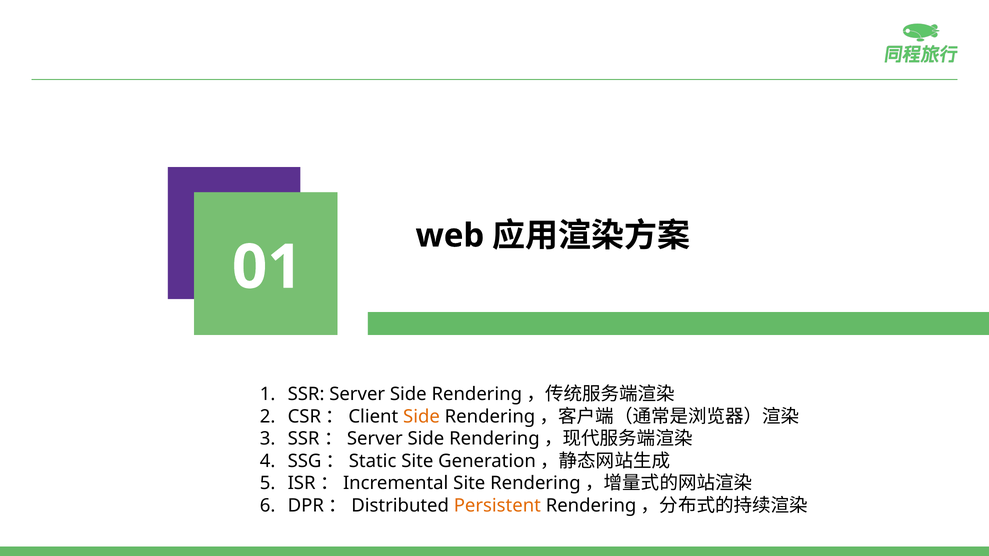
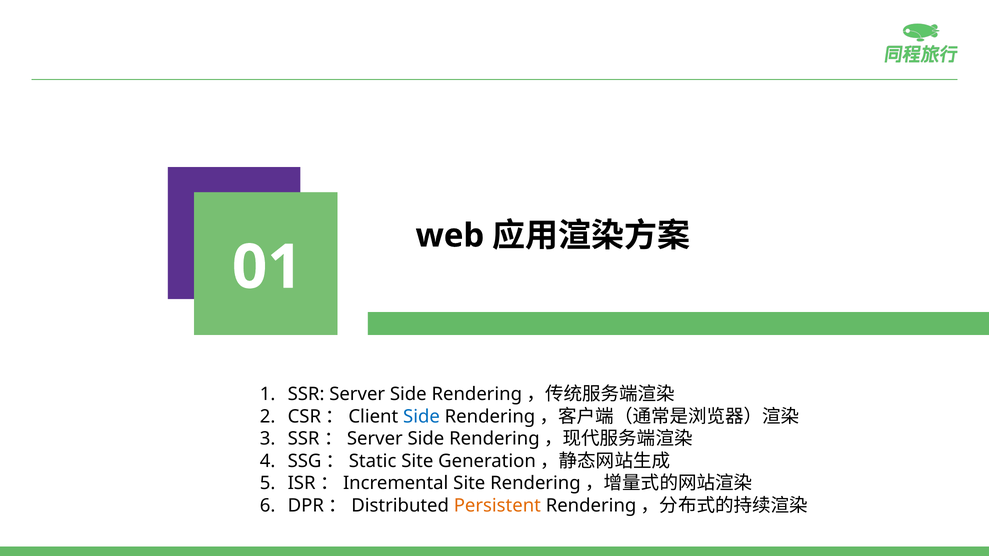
Side colour: orange -> blue (421, 417)
